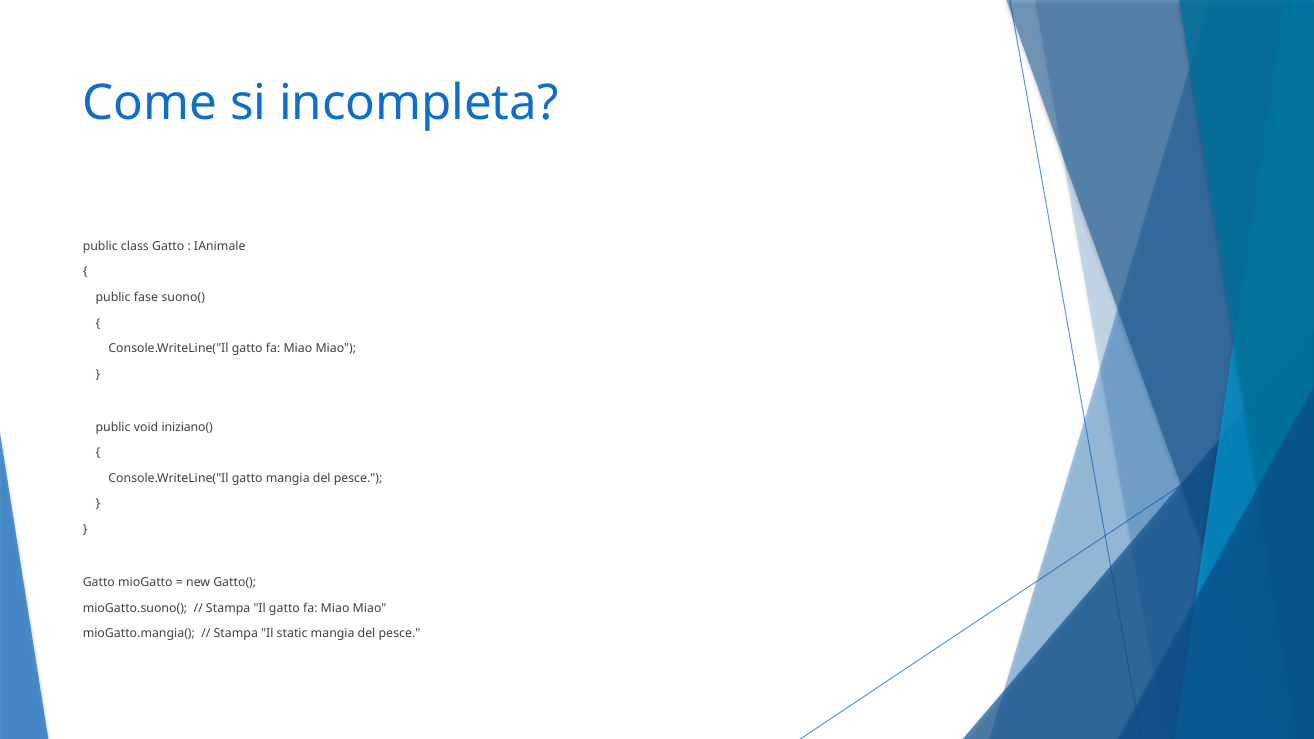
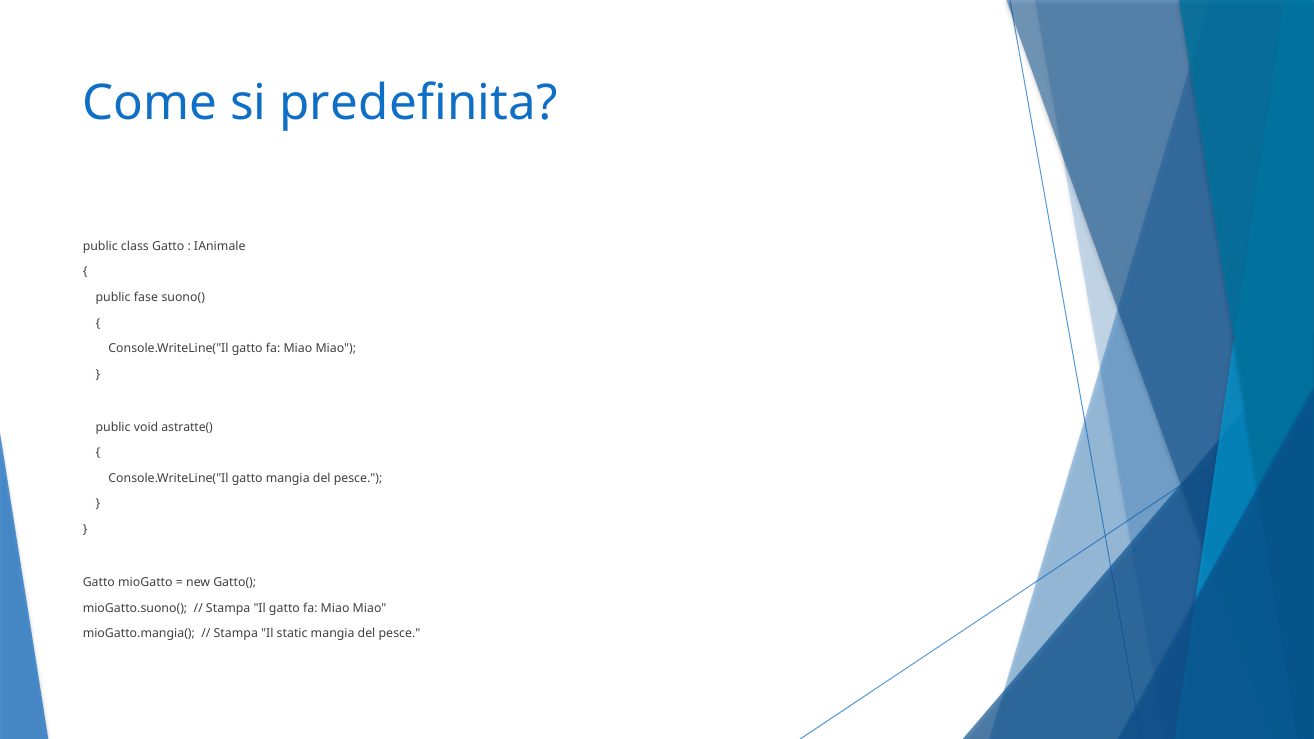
incompleta: incompleta -> predefinita (419, 104)
iniziano(: iniziano( -> astratte( (187, 427)
